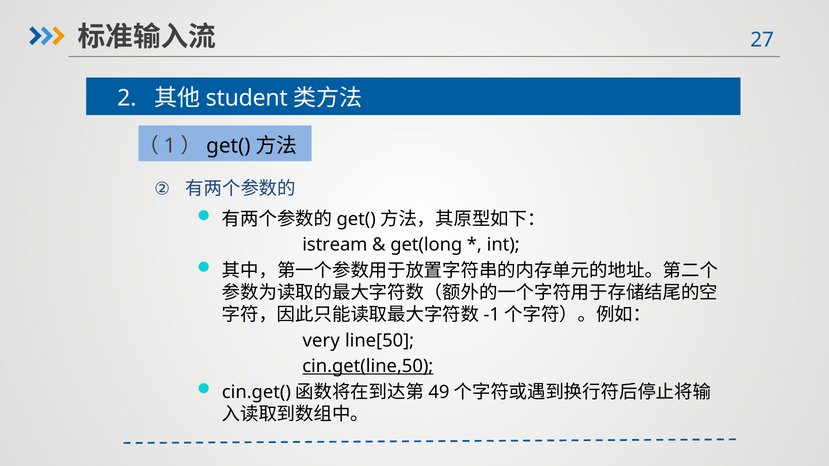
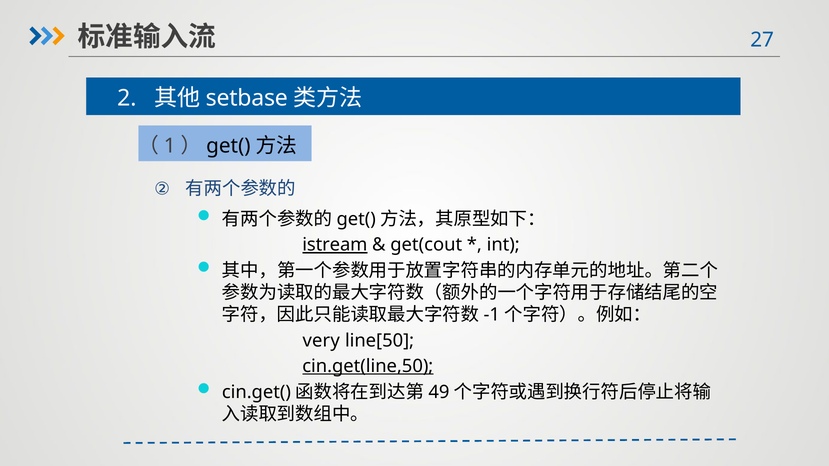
student: student -> setbase (247, 98)
istream underline: none -> present (335, 245)
get(long: get(long -> get(cout (426, 245)
